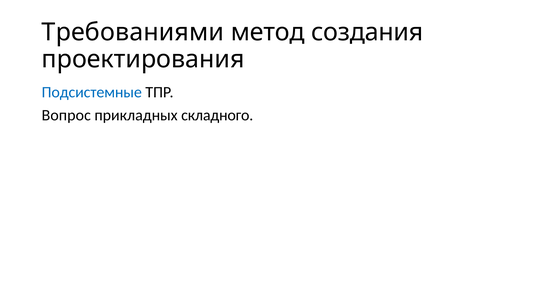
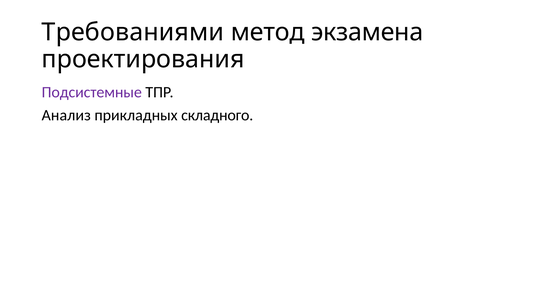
создания: создания -> экзамена (367, 32)
Подсистемные colour: blue -> purple (92, 92)
Вопрос: Вопрос -> Анализ (66, 115)
